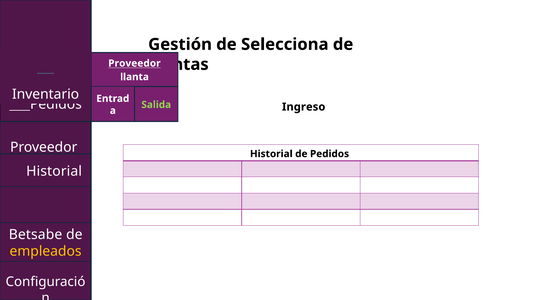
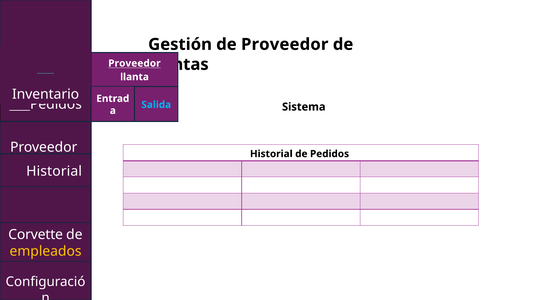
de Selecciona: Selecciona -> Proveedor (285, 44)
Salida colour: light green -> light blue (156, 105)
Ingreso: Ingreso -> Sistema (304, 107)
Betsabe: Betsabe -> Corvette (36, 234)
